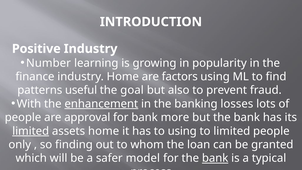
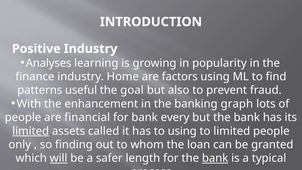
Number: Number -> Analyses (49, 63)
enhancement underline: present -> none (101, 104)
losses: losses -> graph (237, 104)
approval: approval -> financial (87, 117)
more: more -> every (175, 117)
assets home: home -> called (104, 131)
will underline: none -> present (59, 158)
model: model -> length (143, 158)
